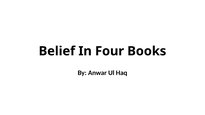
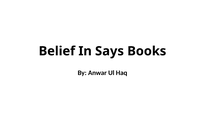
Four: Four -> Says (109, 51)
